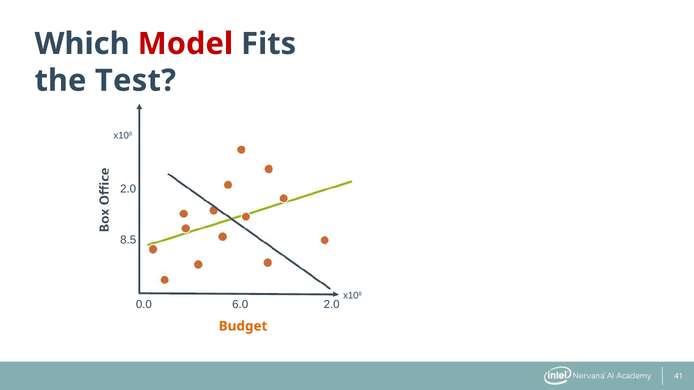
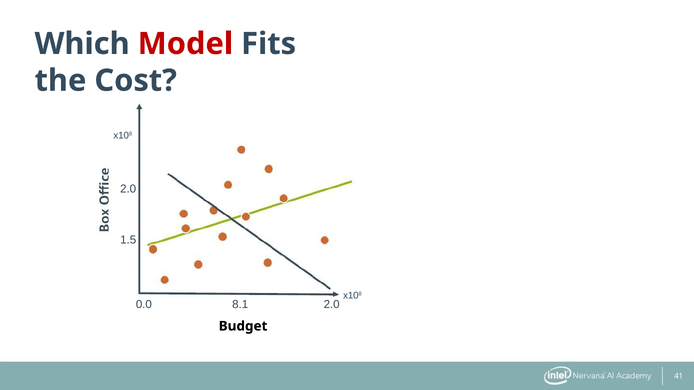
Test: Test -> Cost (136, 81)
8.5: 8.5 -> 1.5 (128, 240)
6.0: 6.0 -> 8.1 (240, 305)
Budget colour: orange -> black (243, 326)
